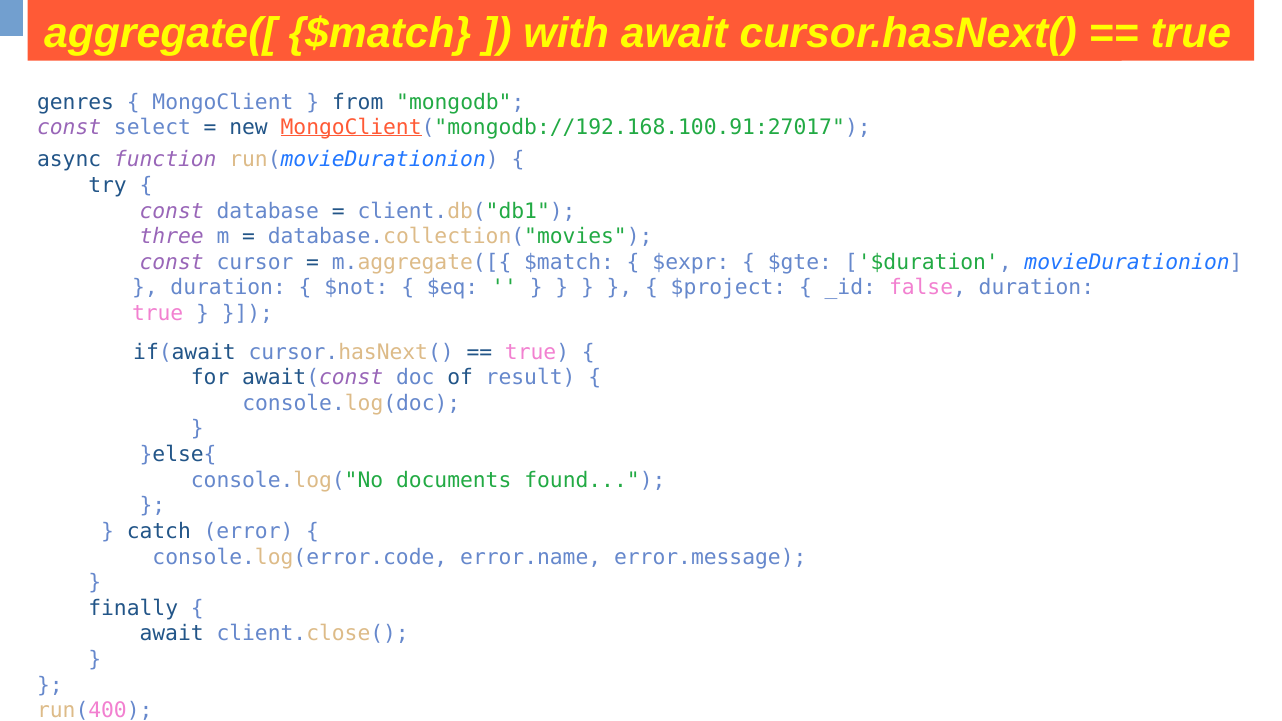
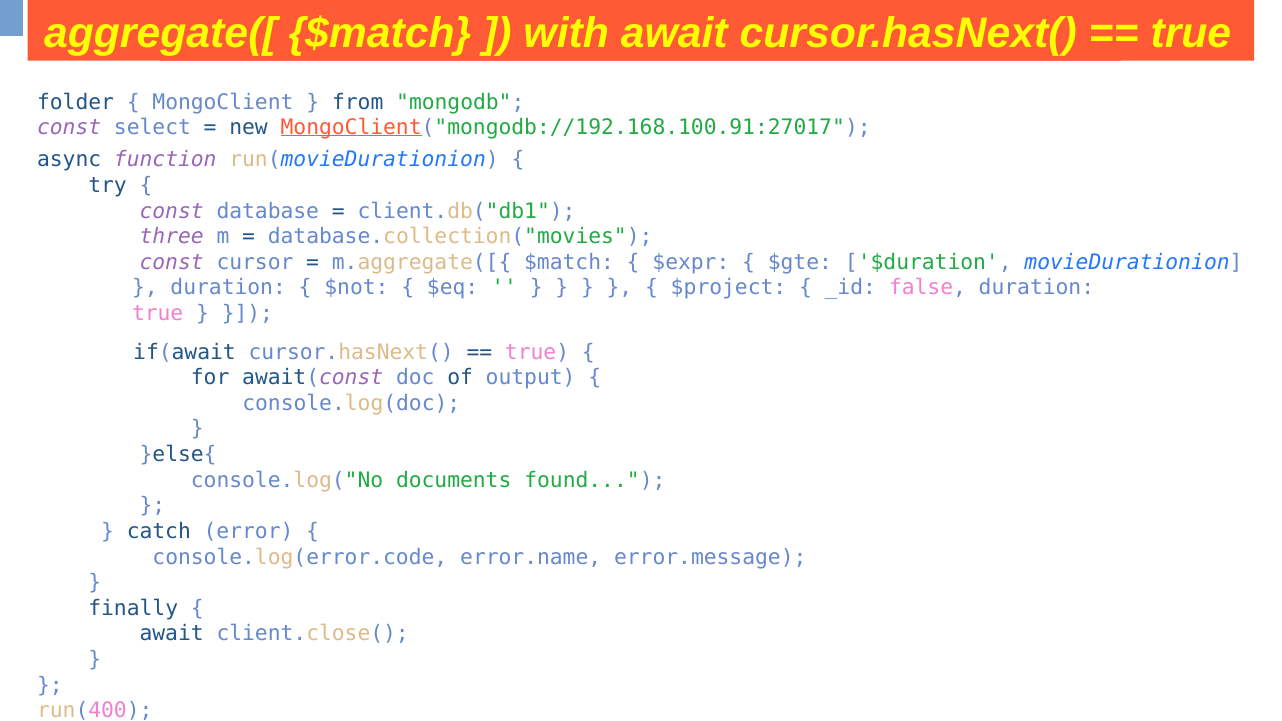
genres: genres -> folder (76, 102)
result: result -> output (531, 378)
